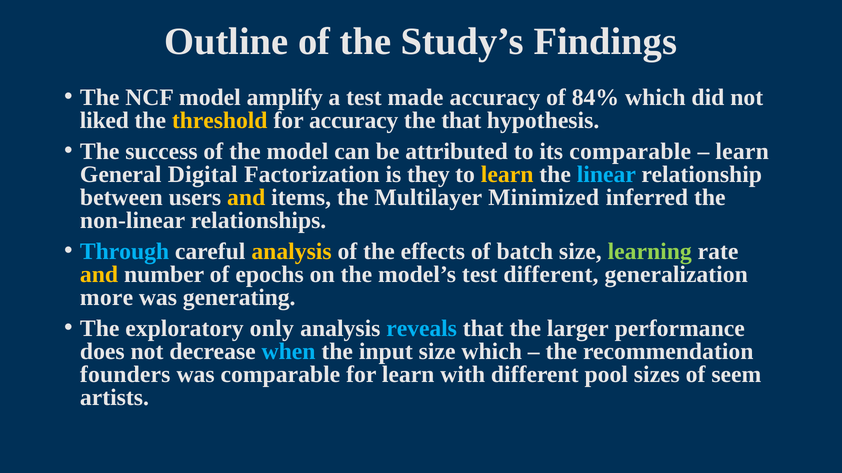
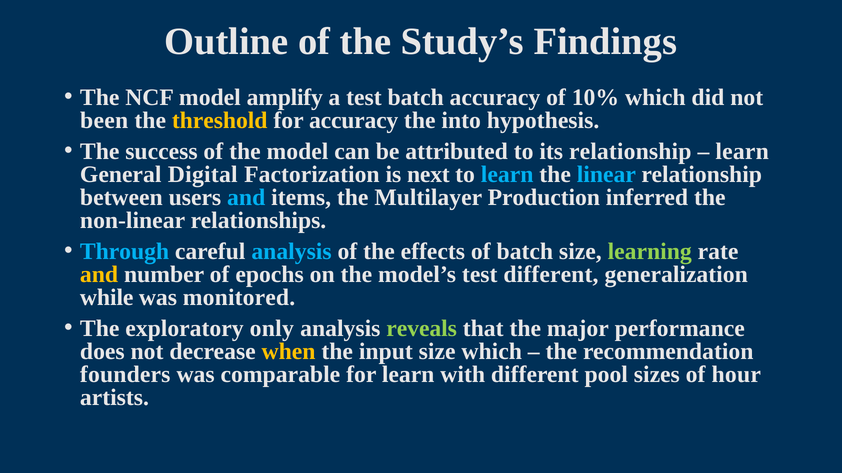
test made: made -> batch (416, 98)
84%: 84% -> 10% (595, 98)
liked: liked -> been (104, 121)
the that: that -> into (461, 121)
its comparable: comparable -> relationship (630, 152)
they: they -> next (428, 175)
learn colour: yellow -> light blue (507, 175)
and colour: yellow -> light blue (246, 198)
Minimized: Minimized -> Production (544, 198)
analysis colour: yellow -> light blue (292, 252)
more: more -> while (107, 298)
generating: generating -> monitored (239, 298)
reveals colour: light blue -> light green (422, 329)
larger: larger -> major (578, 329)
when colour: light blue -> yellow (289, 352)
seem: seem -> hour (736, 375)
